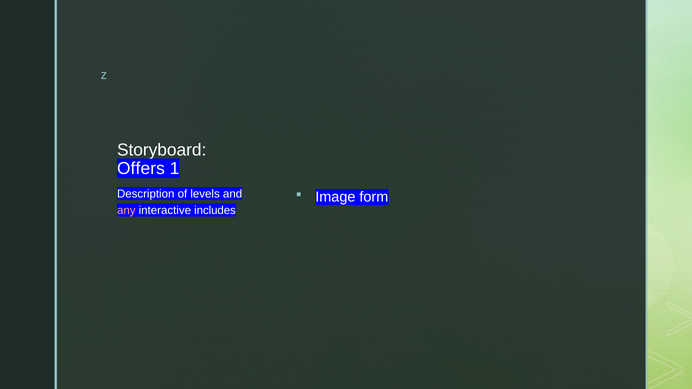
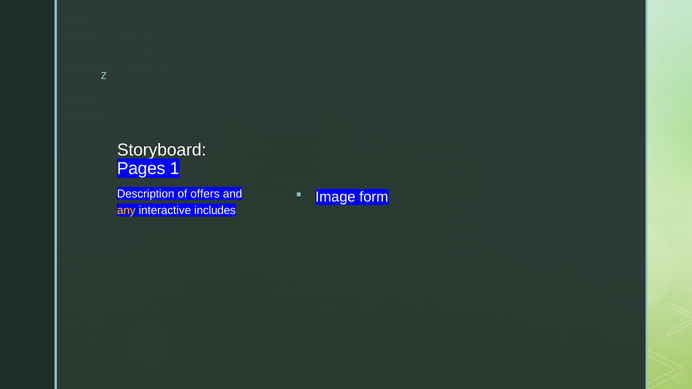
Offers: Offers -> Pages (141, 169)
levels: levels -> offers (205, 194)
any colour: pink -> yellow (126, 210)
